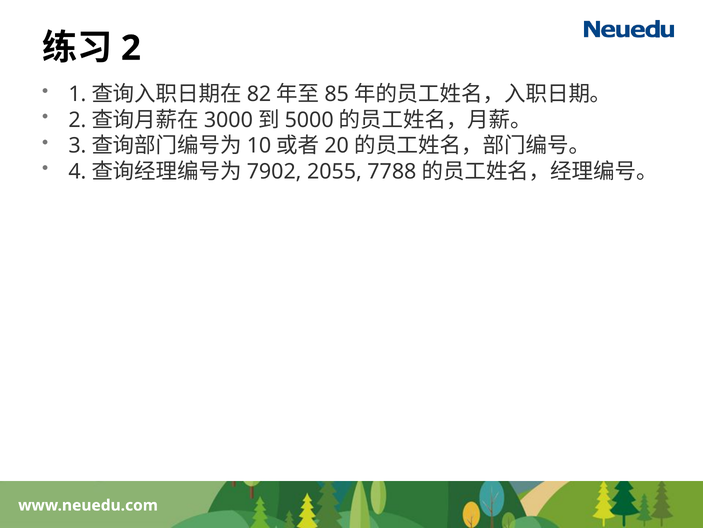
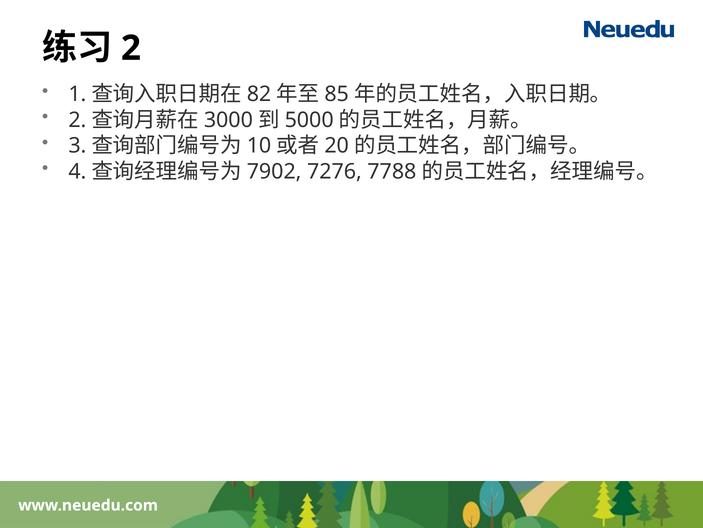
2055: 2055 -> 7276 (334, 171)
